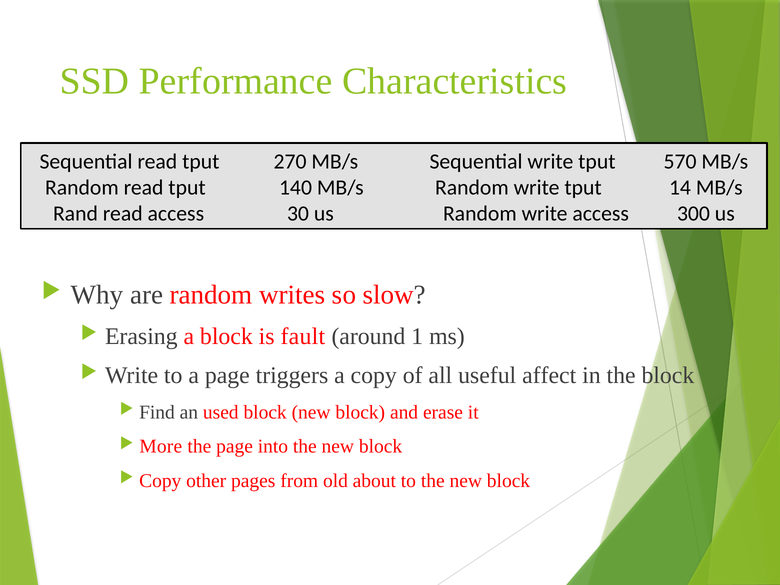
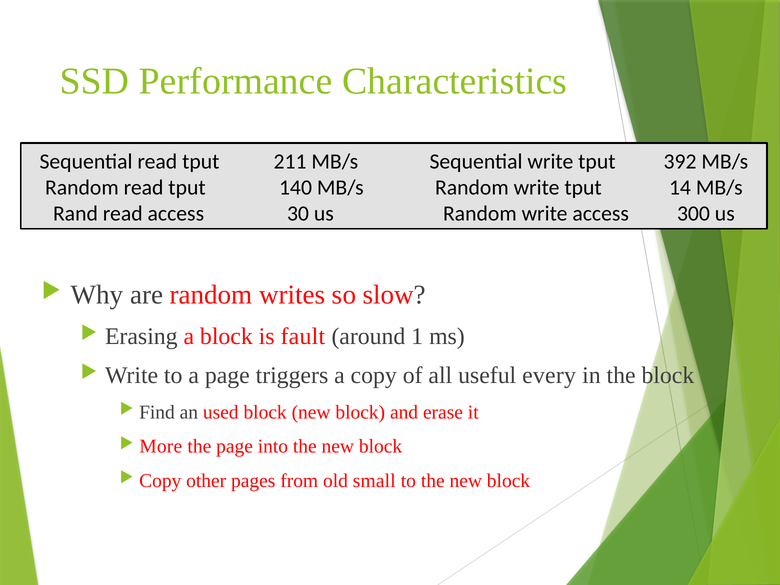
270: 270 -> 211 (290, 161)
570: 570 -> 392 (680, 161)
affect: affect -> every (549, 376)
about: about -> small (374, 481)
